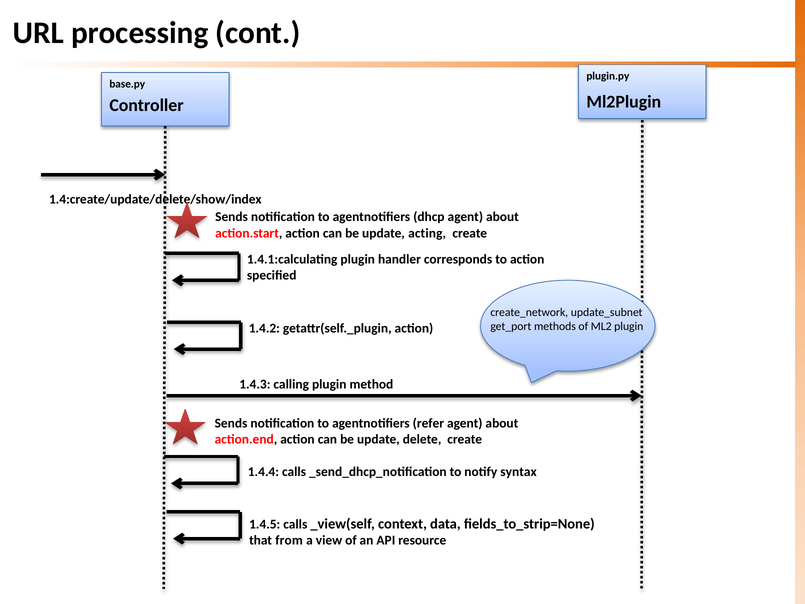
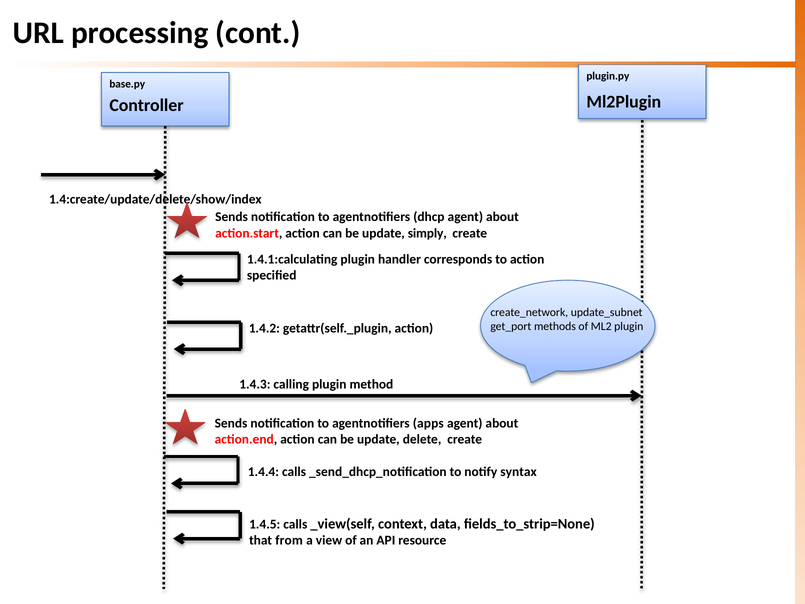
acting: acting -> simply (427, 233)
refer: refer -> apps (428, 423)
